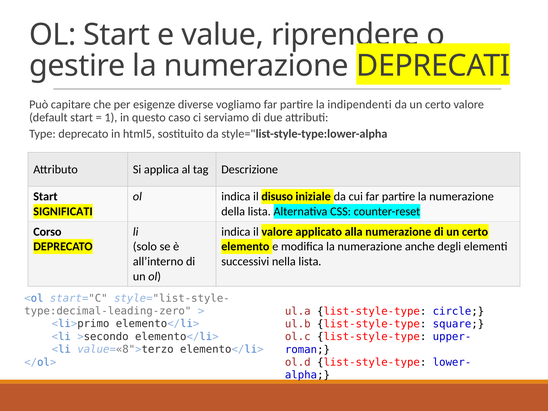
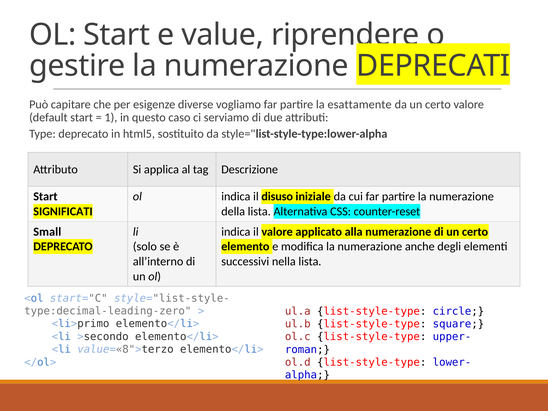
indipendenti: indipendenti -> esattamente (360, 104)
Corso: Corso -> Small (47, 232)
